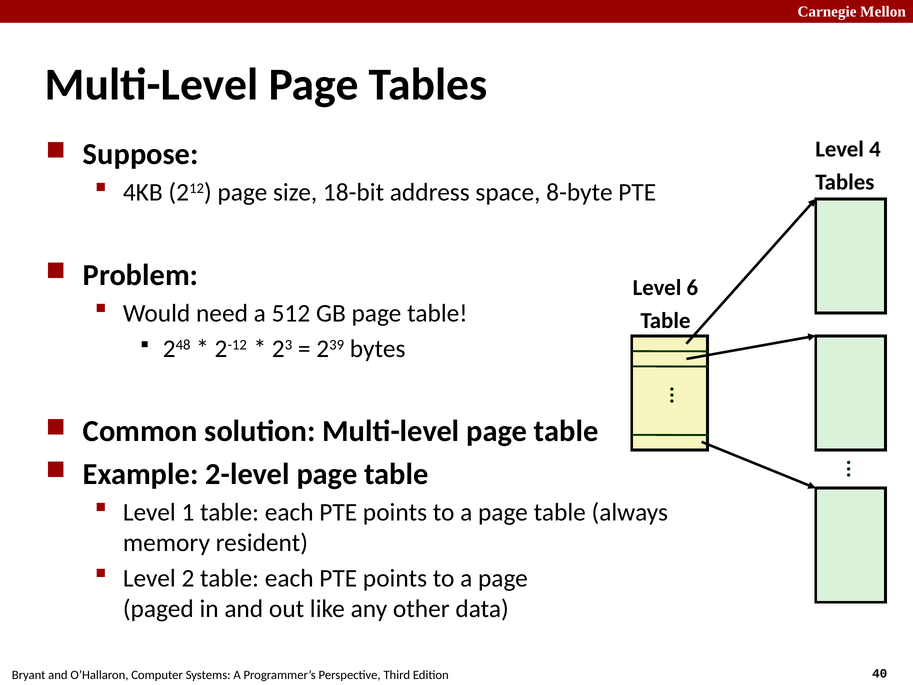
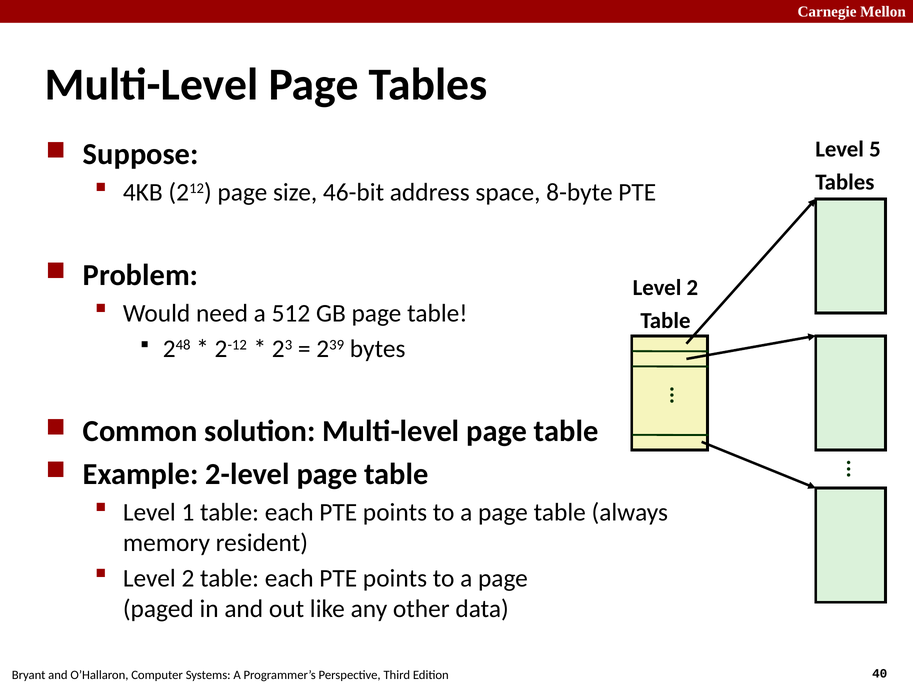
4: 4 -> 5 (875, 149)
18-bit: 18-bit -> 46-bit (354, 192)
6: 6 -> 2 (692, 288)
